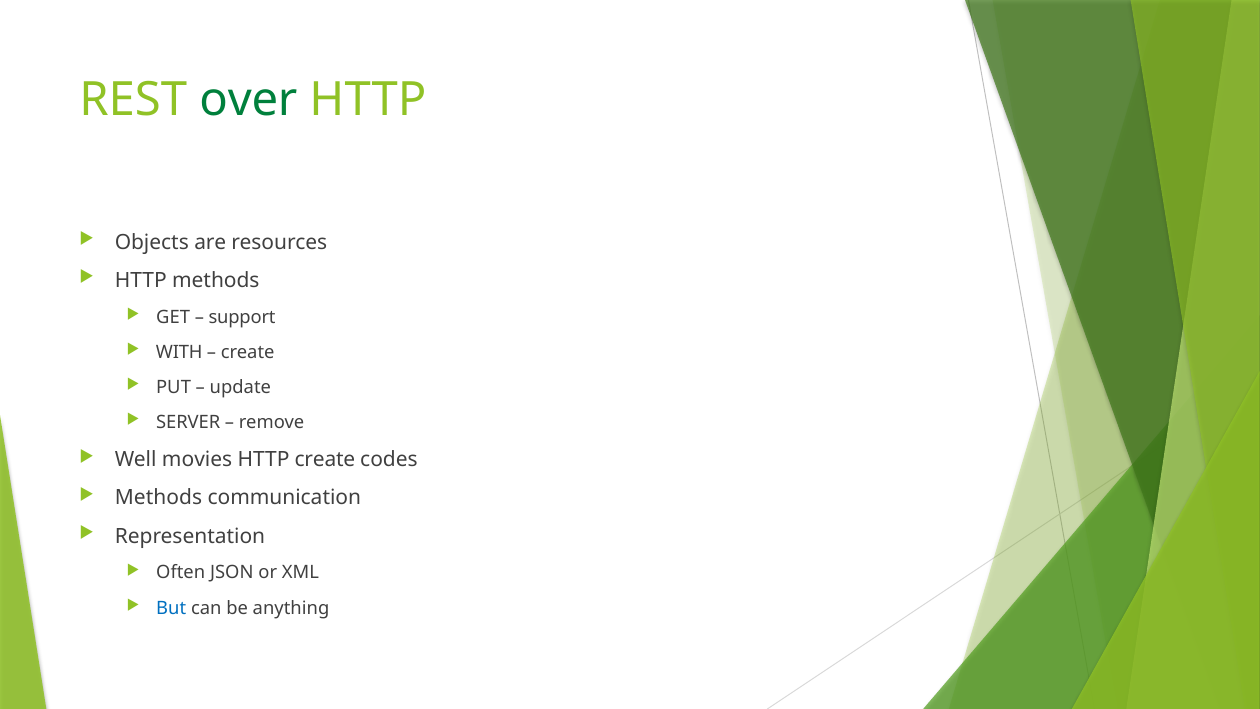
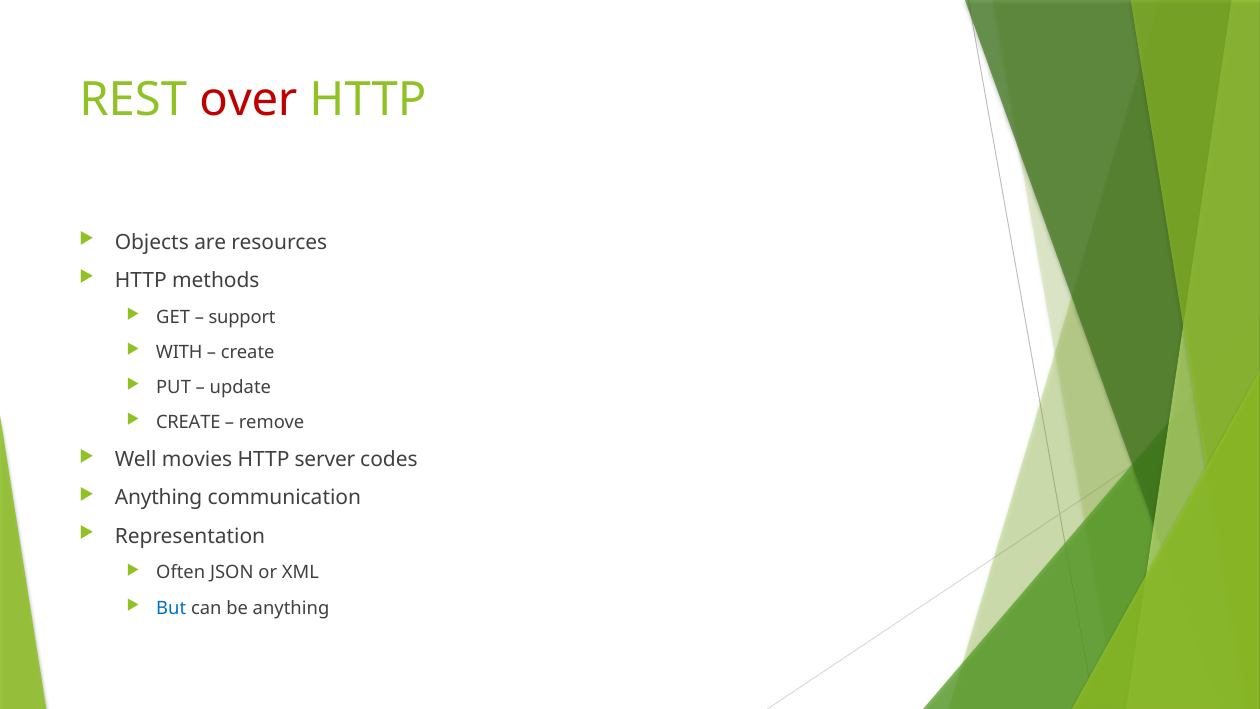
over colour: green -> red (248, 99)
SERVER: SERVER -> CREATE (188, 423)
HTTP create: create -> server (325, 460)
Methods: Methods -> Anything (159, 498)
